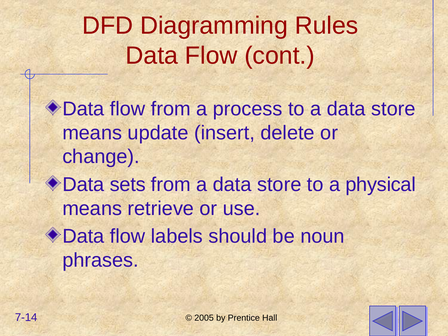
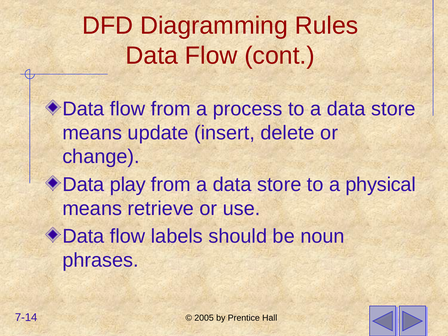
sets: sets -> play (128, 185)
